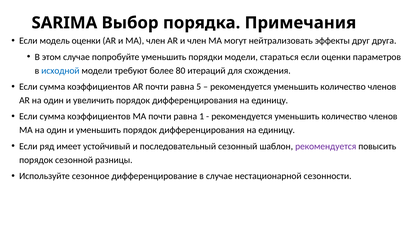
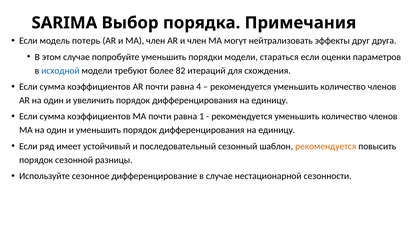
модель оценки: оценки -> потерь (86, 41)
80: 80 -> 82 (181, 71)
5: 5 -> 4 (199, 87)
рекомендуется colour: purple -> orange (326, 147)
